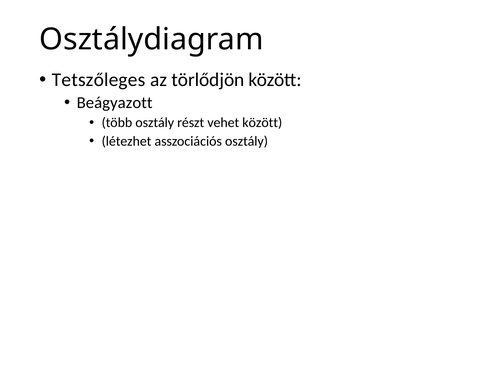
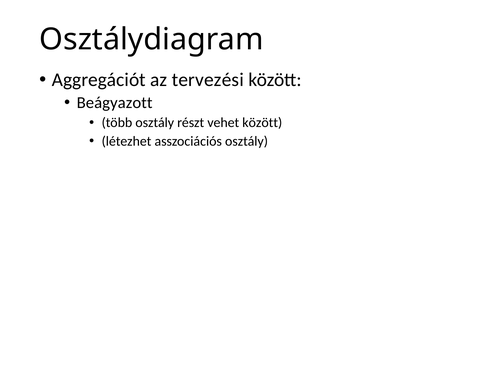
Tetszőleges: Tetszőleges -> Aggregációt (99, 80)
törlődjön: törlődjön -> tervezési (208, 80)
